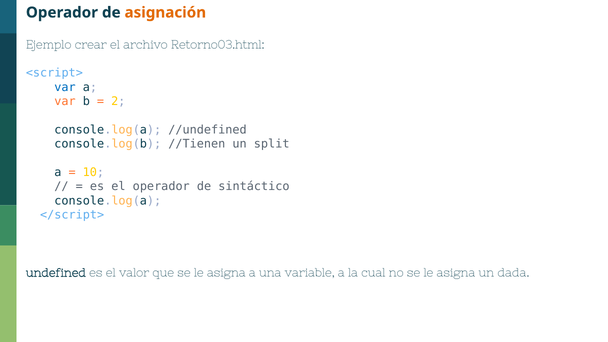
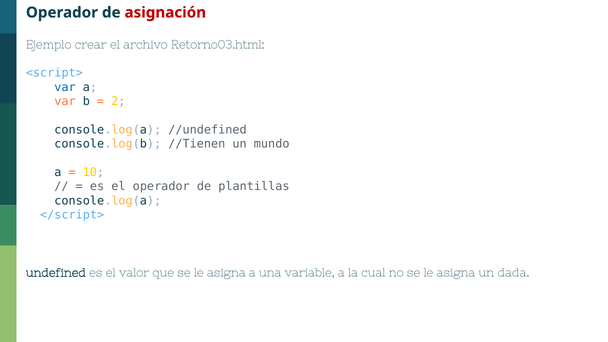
asignación colour: orange -> red (165, 13)
split: split -> mundo (272, 144)
sintáctico: sintáctico -> plantillas (254, 187)
